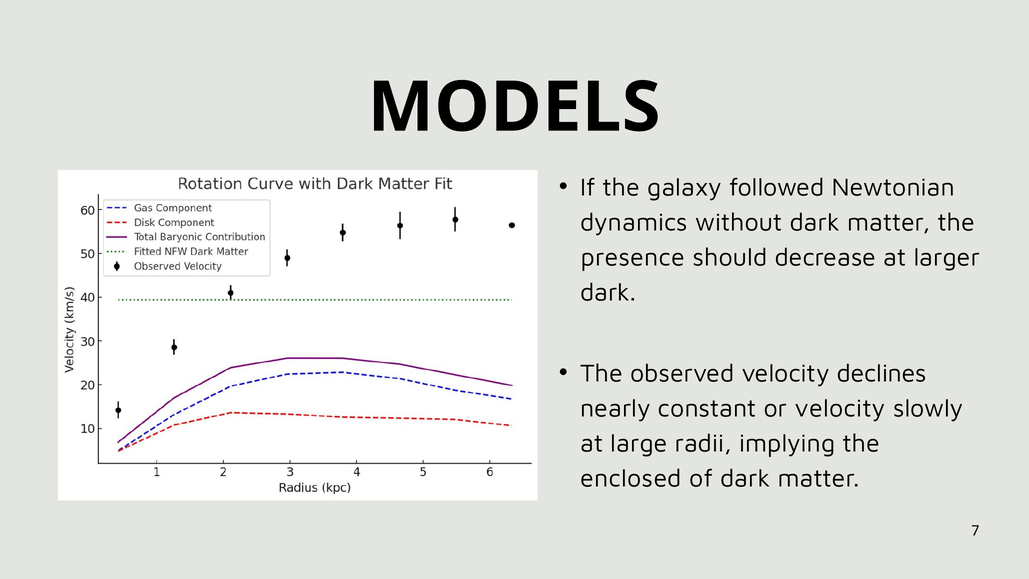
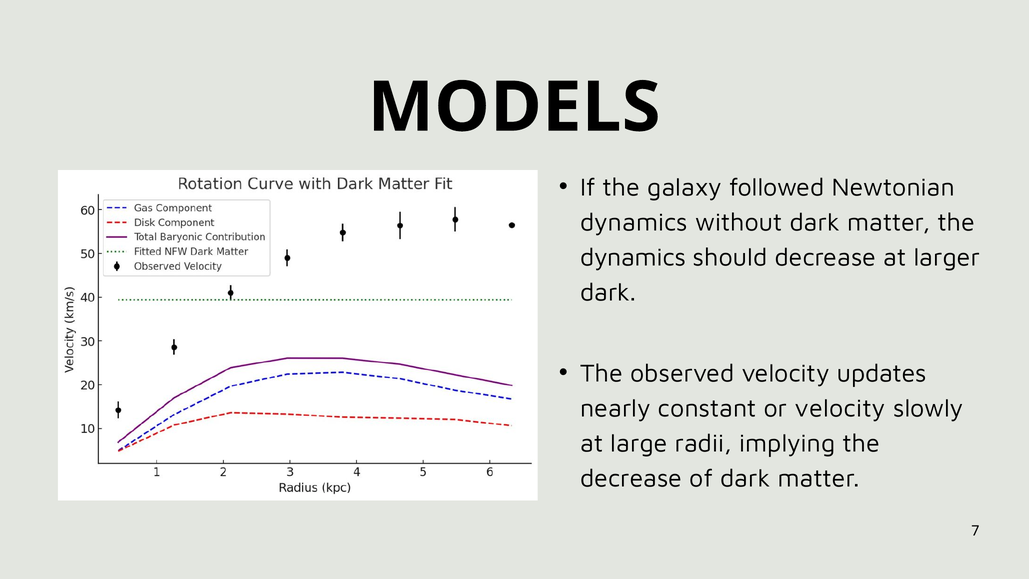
presence: presence -> dynamics (633, 257)
declines: declines -> updates (882, 373)
enclosed: enclosed -> decrease (631, 478)
